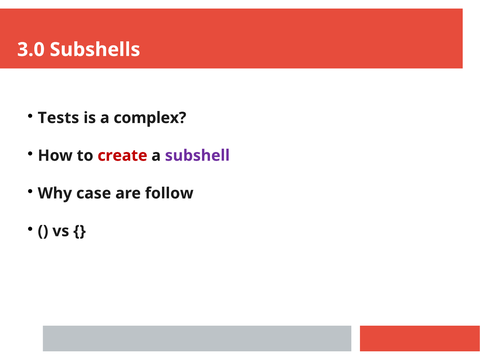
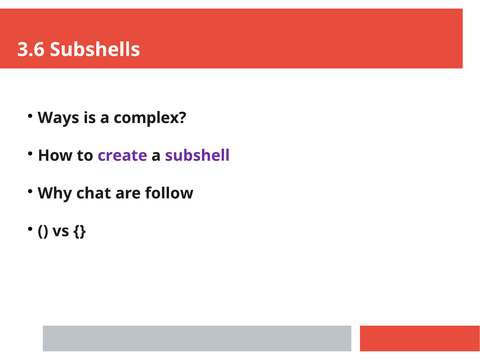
3.0: 3.0 -> 3.6 (31, 50)
Tests: Tests -> Ways (58, 118)
create colour: red -> purple (122, 156)
case: case -> chat (94, 193)
